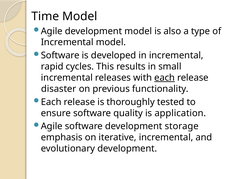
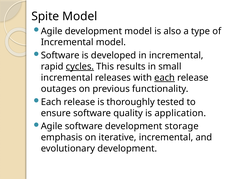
Time: Time -> Spite (45, 16)
cycles underline: none -> present (80, 66)
disaster: disaster -> outages (59, 89)
